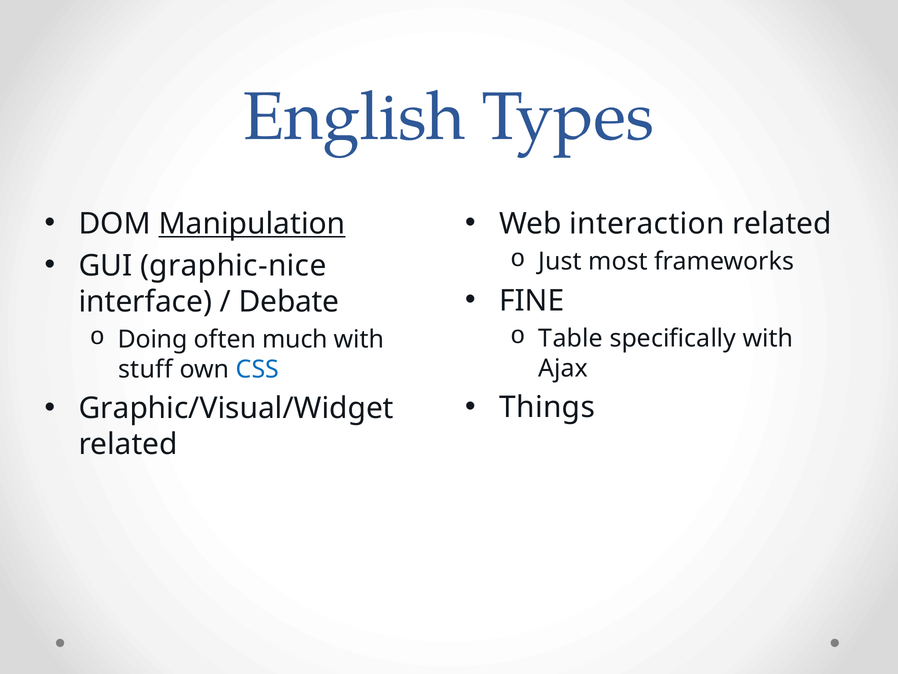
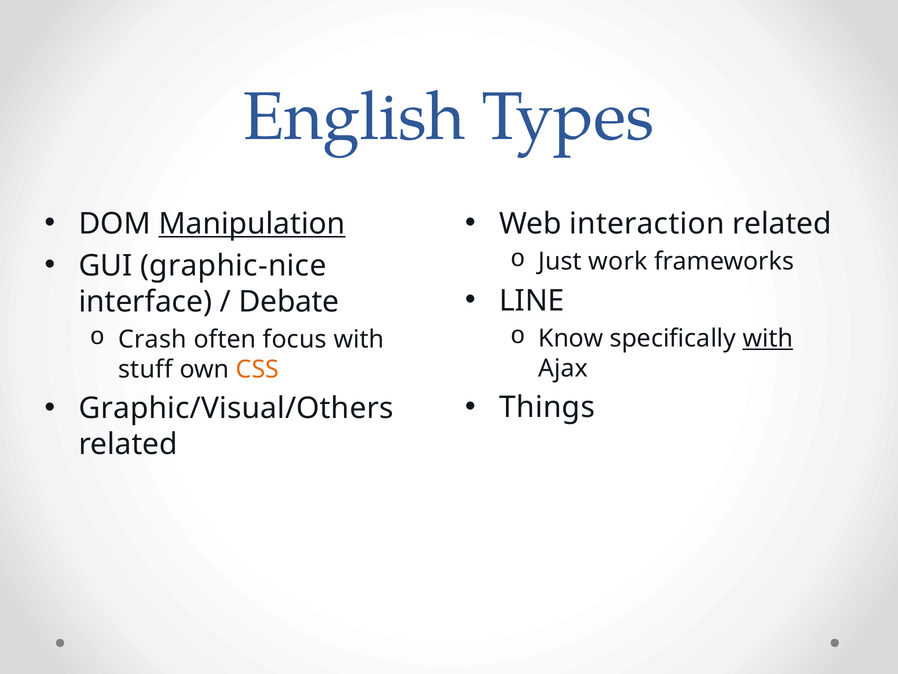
most: most -> work (618, 261)
FINE: FINE -> LINE (532, 300)
Table: Table -> Know (571, 338)
with underline: none -> present (768, 338)
Doing: Doing -> Crash (152, 339)
much: much -> focus (295, 339)
CSS colour: blue -> orange (257, 369)
Graphic/Visual/Widget: Graphic/Visual/Widget -> Graphic/Visual/Others (236, 408)
